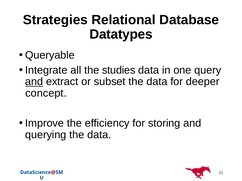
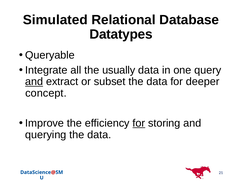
Strategies: Strategies -> Simulated (55, 20)
studies: studies -> usually (119, 70)
for underline: none -> present (139, 123)
